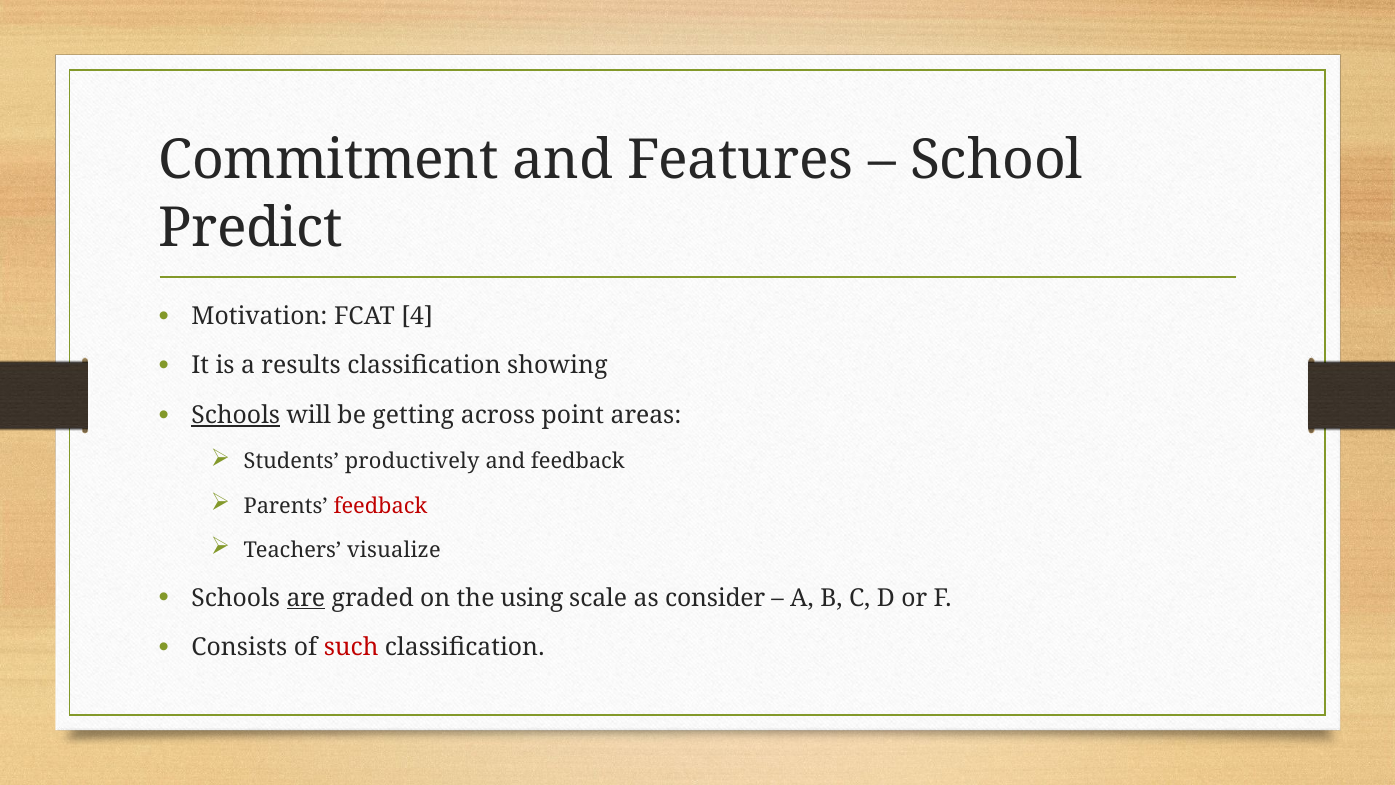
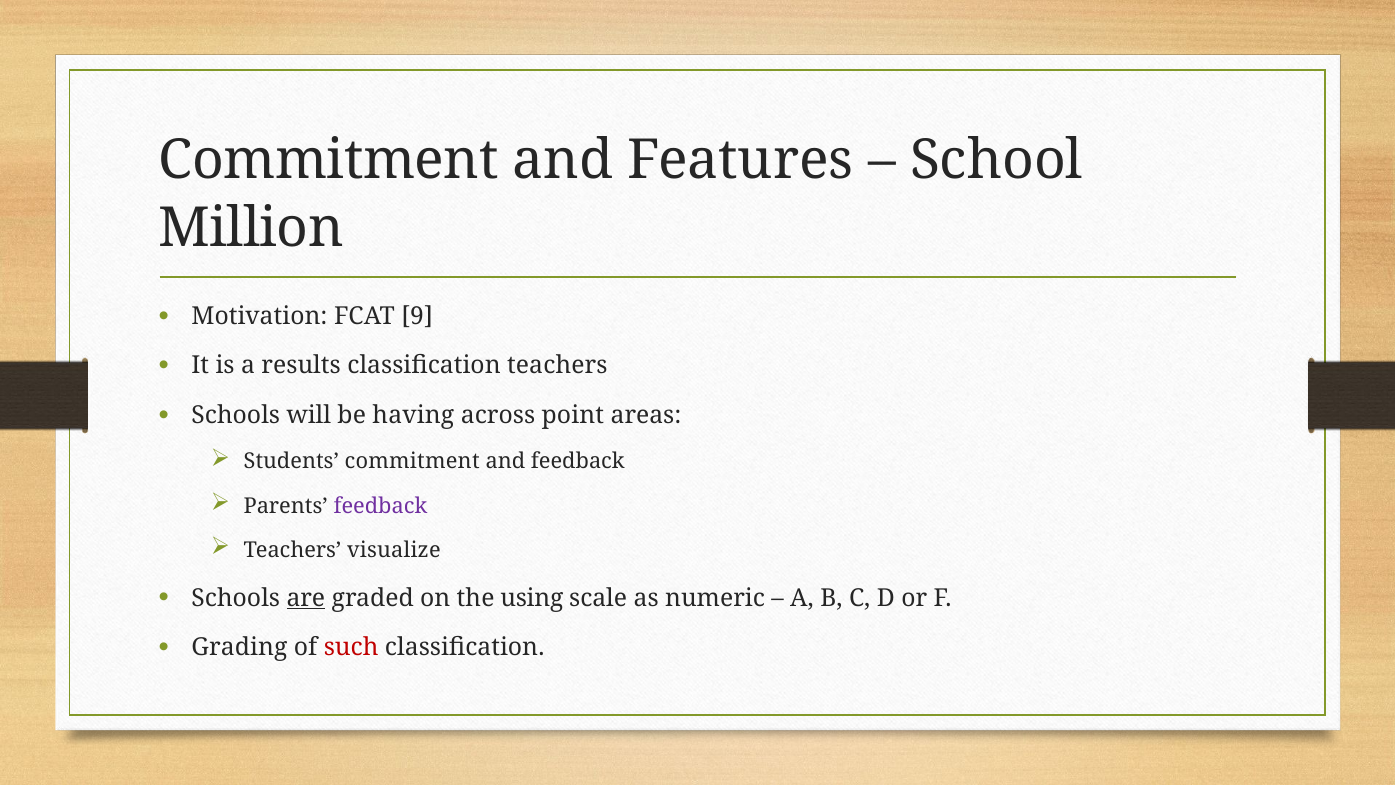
Predict: Predict -> Million (251, 228)
4: 4 -> 9 (417, 316)
classification showing: showing -> teachers (557, 366)
Schools underline: present -> none (236, 415)
getting: getting -> having (413, 415)
Students productively: productively -> commitment (412, 461)
feedback colour: red -> purple (380, 506)
consider: consider -> numeric (715, 598)
Consists: Consists -> Grading (239, 647)
